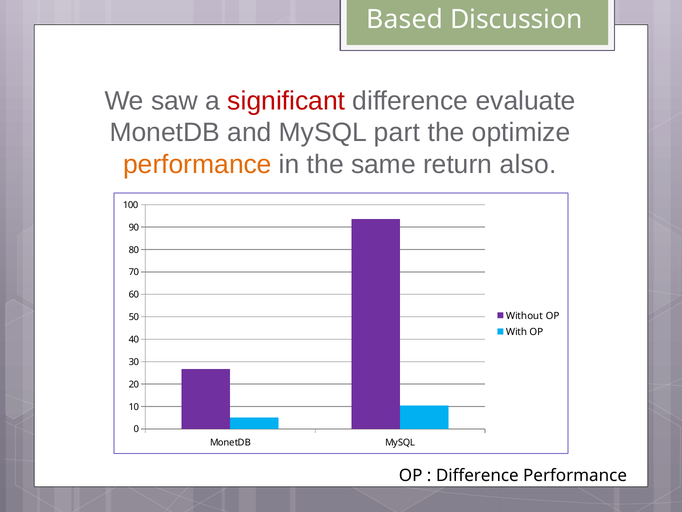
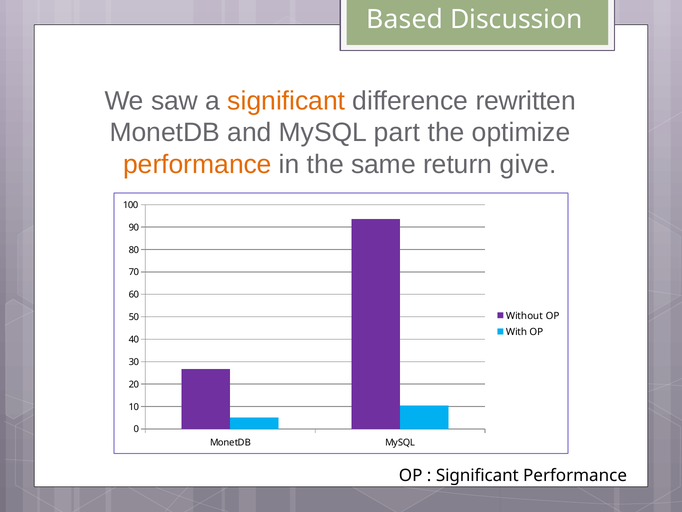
significant colour: red -> orange (286, 101)
evaluate: evaluate -> rewritten (526, 101)
also: also -> give (528, 164)
Difference: Difference -> Significant (477, 475)
